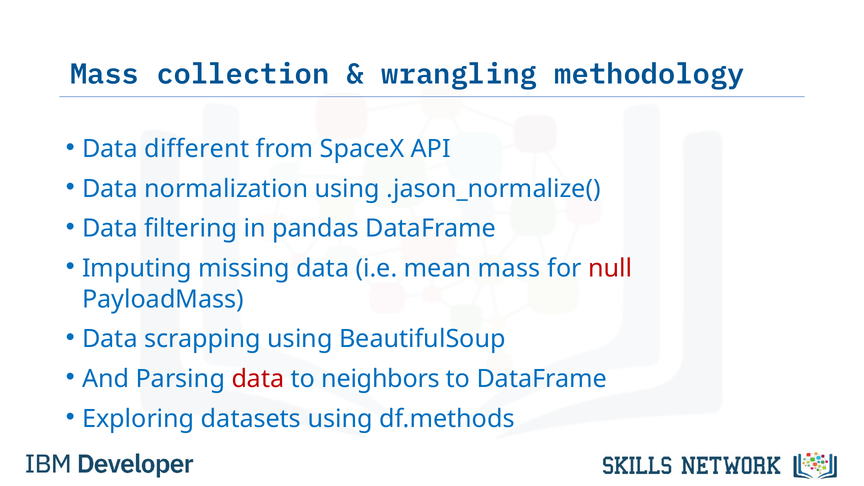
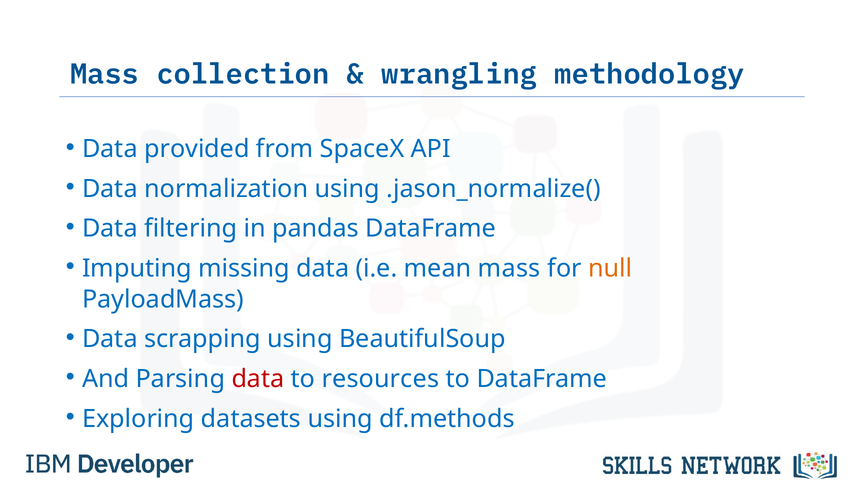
different: different -> provided (197, 149)
null colour: red -> orange (610, 268)
neighbors: neighbors -> resources (380, 379)
